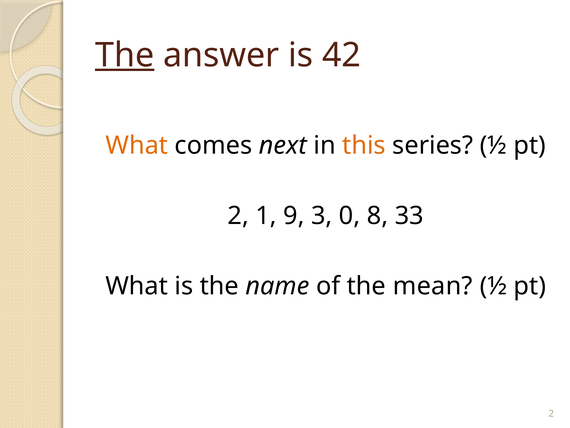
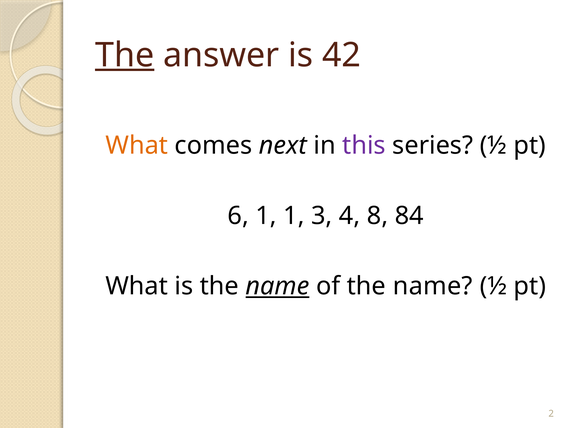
this colour: orange -> purple (364, 145)
2: 2 -> 6 (238, 216)
1 9: 9 -> 1 (294, 216)
0: 0 -> 4 (350, 216)
33: 33 -> 84 (409, 216)
name underline: none -> present (277, 286)
of the mean: mean -> name (433, 286)
